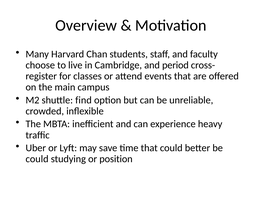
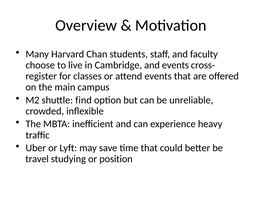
and period: period -> events (175, 65)
could: could -> travel (37, 159)
